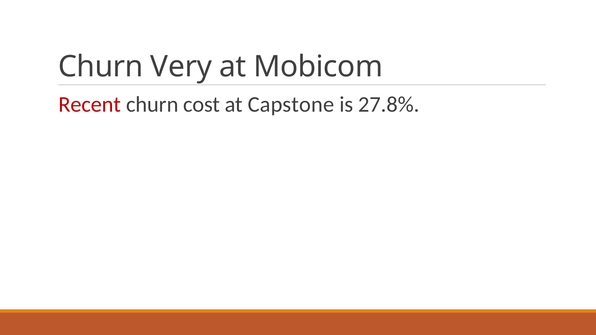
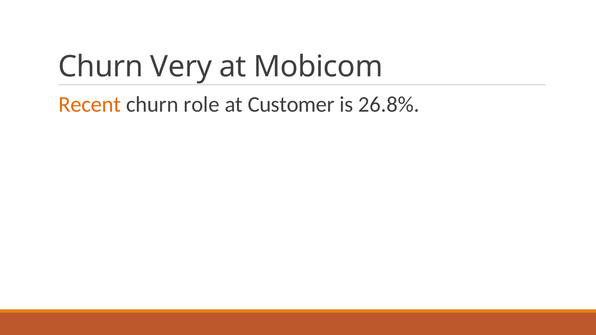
Recent colour: red -> orange (90, 104)
cost: cost -> role (202, 104)
Capstone: Capstone -> Customer (291, 104)
27.8%: 27.8% -> 26.8% (389, 104)
